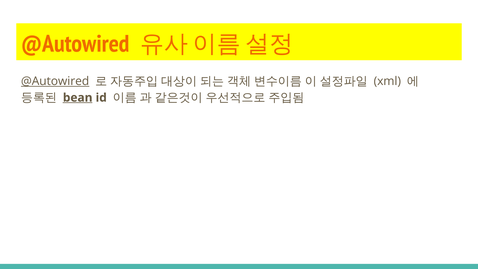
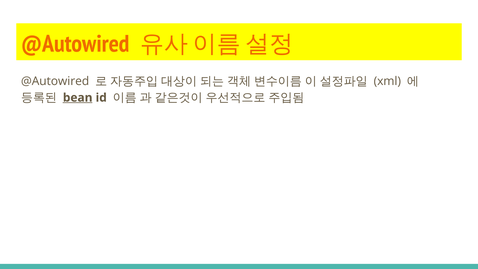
@Autowired underline: present -> none (55, 81)
